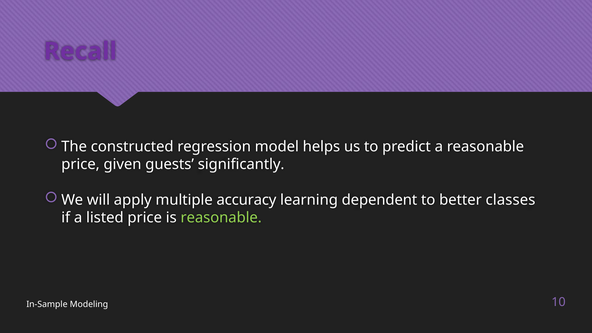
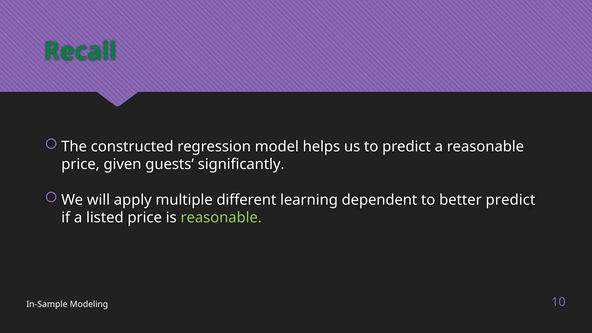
Recall colour: purple -> green (80, 51)
accuracy: accuracy -> different (246, 200)
better classes: classes -> predict (511, 200)
